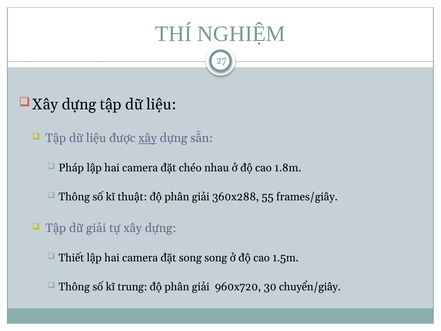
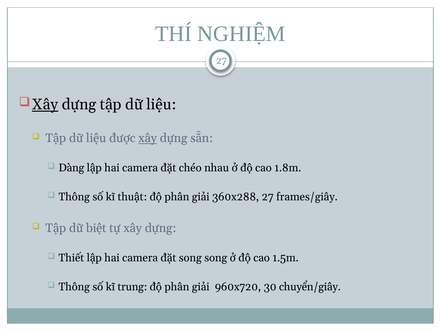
Xây underline: none -> present (45, 104)
Pháp: Pháp -> Dàng (71, 168)
360x288 55: 55 -> 27 (268, 197)
dữ giải: giải -> biệt (96, 228)
